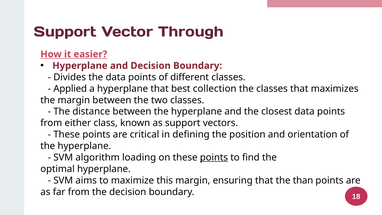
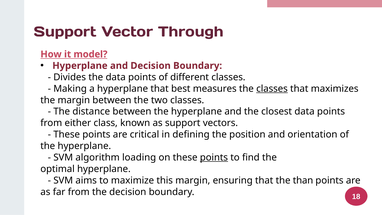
easier: easier -> model (90, 54)
Applied: Applied -> Making (70, 89)
collection: collection -> measures (215, 89)
classes underline: none -> present (272, 89)
